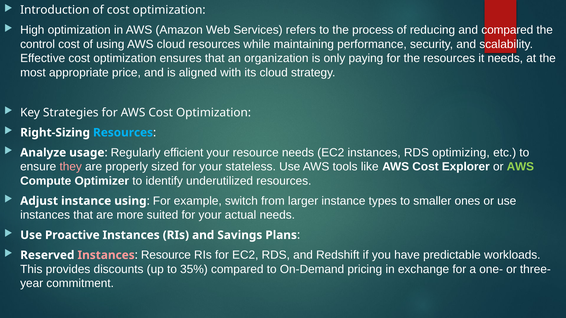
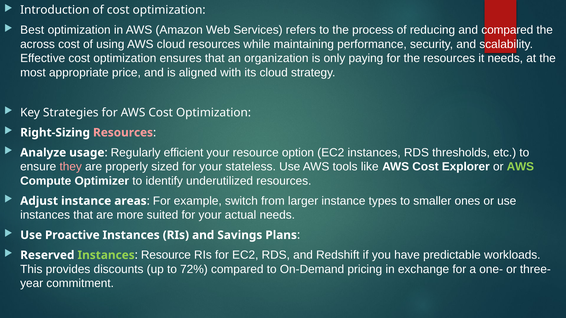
High: High -> Best (32, 30)
control: control -> across (38, 44)
Resources colour: light blue -> pink (123, 133)
resource needs: needs -> option (298, 153)
optimizing: optimizing -> thresholds (461, 153)
instance using: using -> areas (130, 201)
Instances colour: pink -> light green (106, 255)
35%: 35% -> 72% (194, 270)
